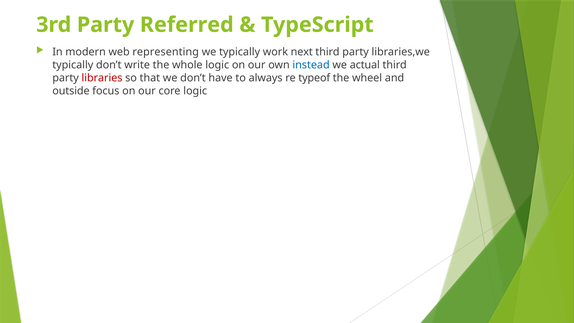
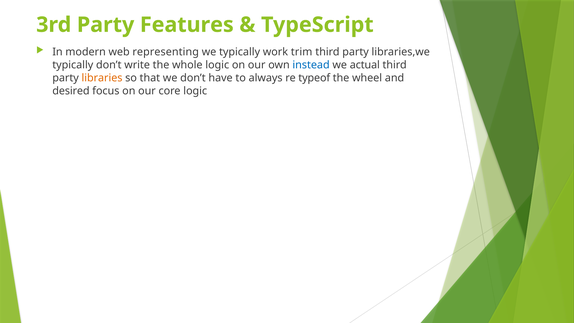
Referred: Referred -> Features (187, 25)
next: next -> trim (302, 52)
libraries colour: red -> orange (102, 78)
outside: outside -> desired (71, 91)
